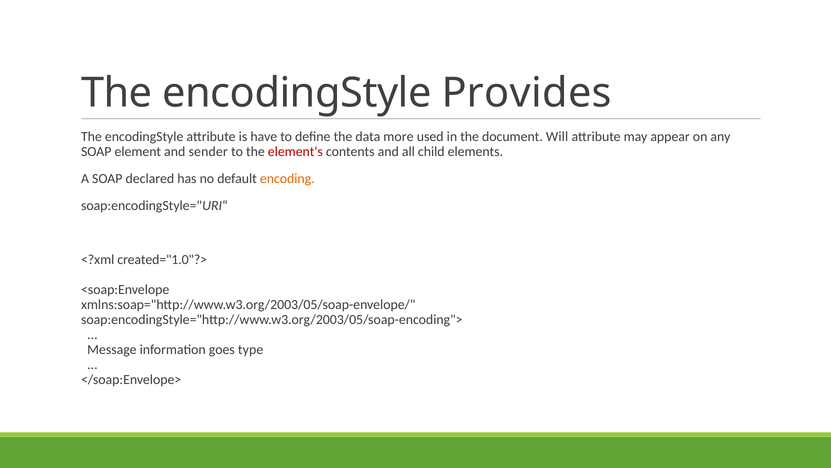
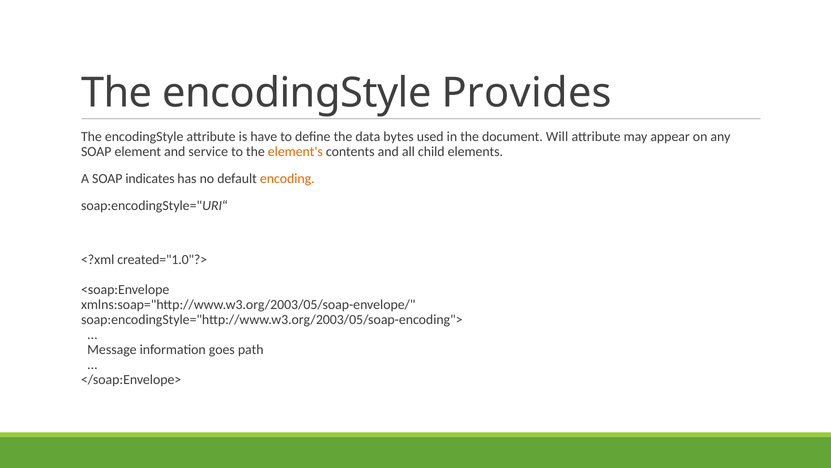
more: more -> bytes (399, 136)
sender: sender -> service (208, 151)
element's colour: red -> orange (295, 151)
declared: declared -> indicates (150, 178)
type: type -> path (251, 349)
